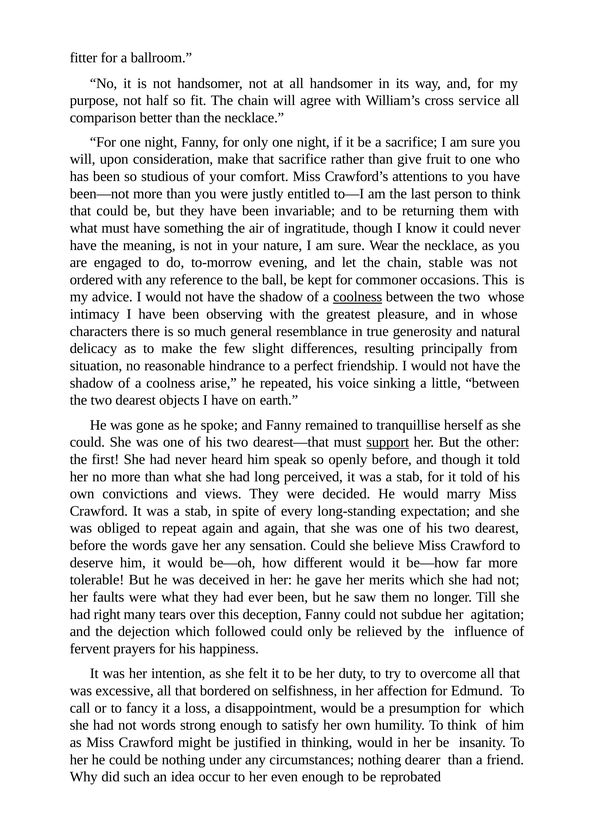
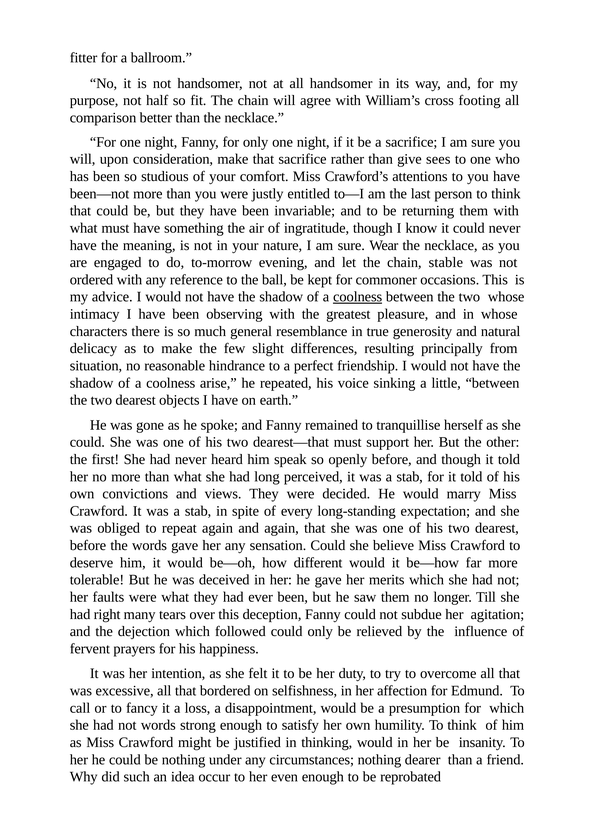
service: service -> footing (479, 101)
fruit: fruit -> sees (438, 159)
support underline: present -> none (388, 443)
